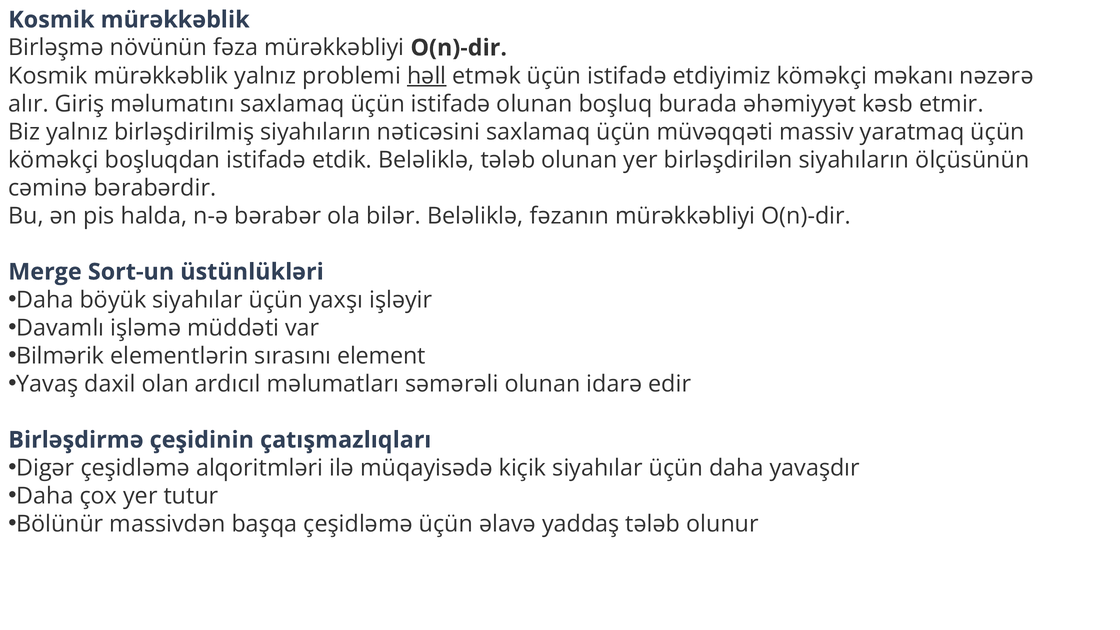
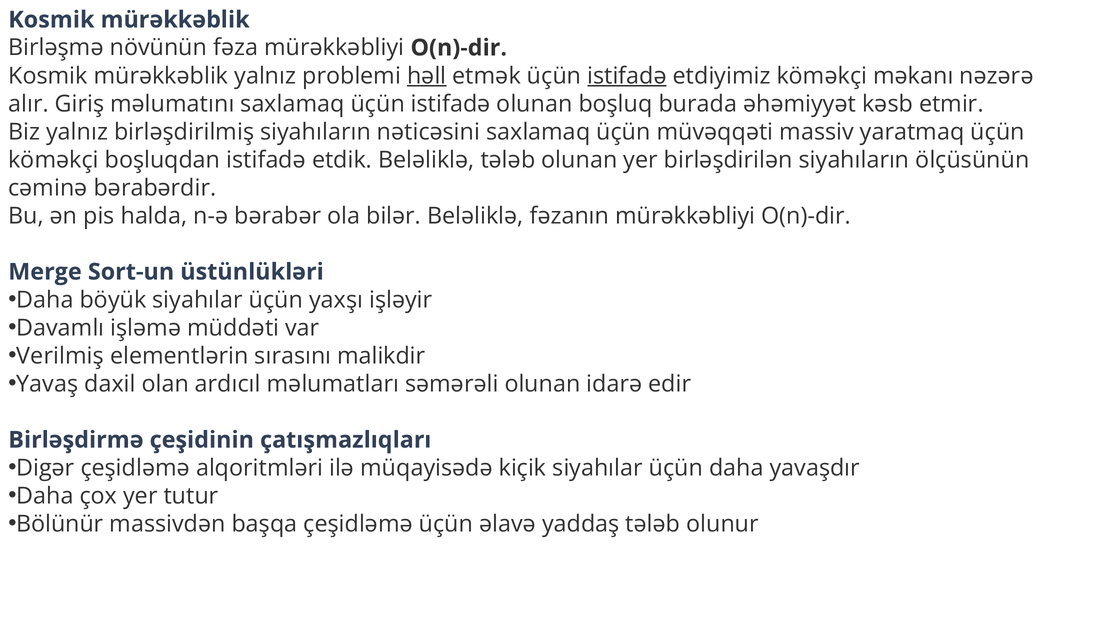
istifadə underline: none -> present (627, 76)
Bilmərik: Bilmərik -> Verilmiş (60, 356)
element: element -> malikdir (381, 356)
